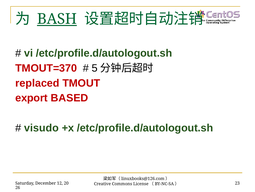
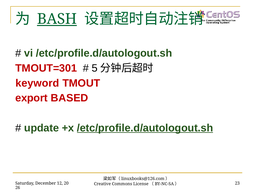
TMOUT=370: TMOUT=370 -> TMOUT=301 (46, 68)
replaced: replaced -> keyword (37, 83)
visudo: visudo -> update (42, 127)
/etc/profile.d/autologout.sh underline: none -> present (145, 127)
